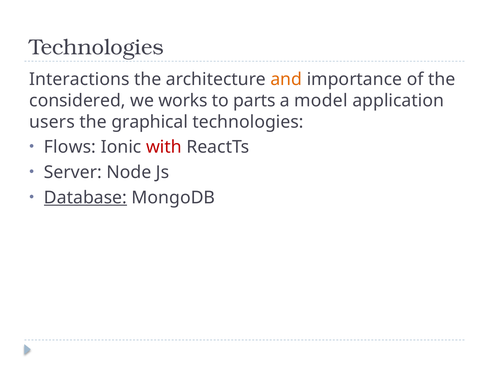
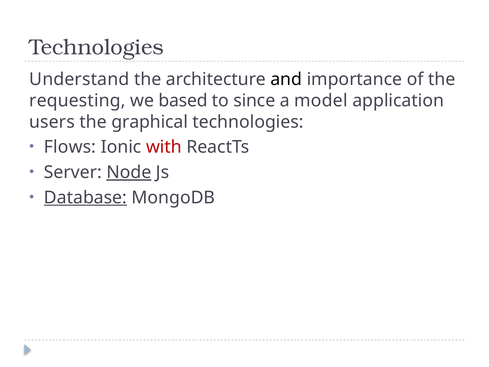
Interactions: Interactions -> Understand (79, 79)
and colour: orange -> black (286, 79)
considered: considered -> requesting (77, 101)
works: works -> based (183, 101)
parts: parts -> since (254, 101)
Node underline: none -> present (129, 172)
